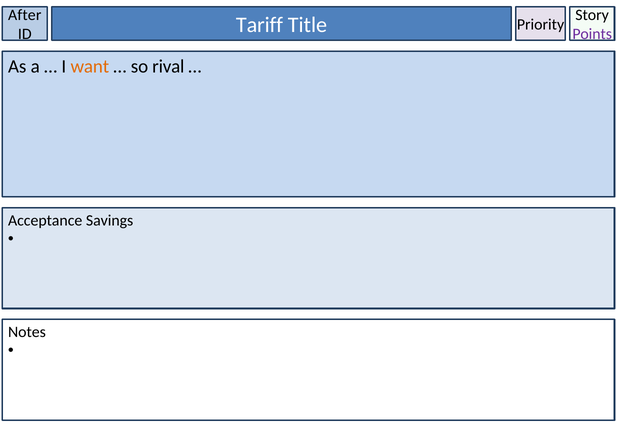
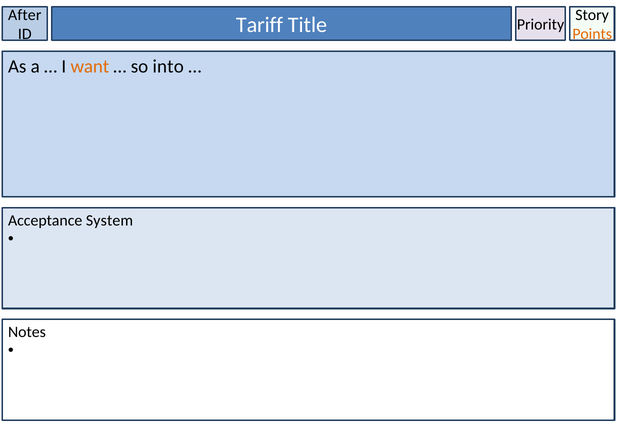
Points colour: purple -> orange (592, 34)
rival: rival -> into (168, 67)
Savings: Savings -> System (110, 221)
